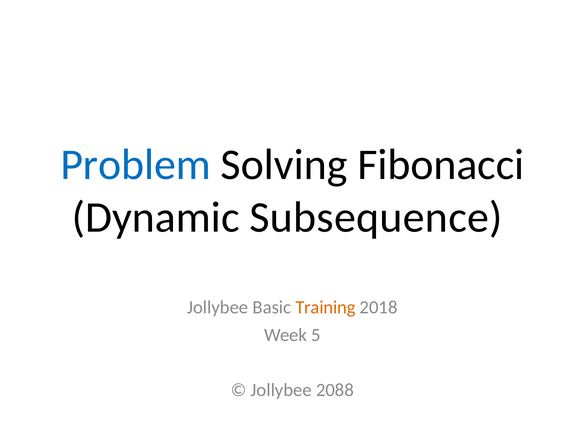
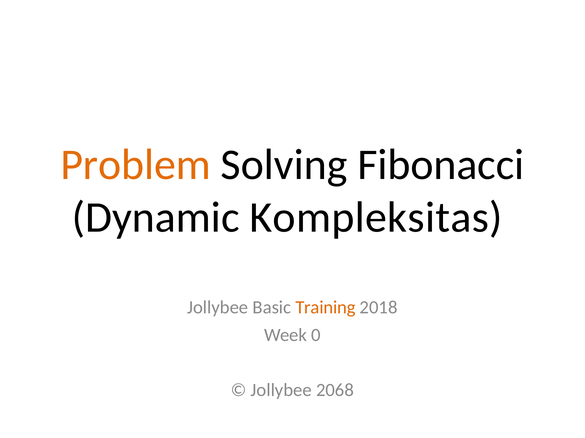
Problem colour: blue -> orange (136, 165)
Subsequence: Subsequence -> Kompleksitas (376, 218)
5: 5 -> 0 (316, 336)
2088: 2088 -> 2068 (335, 391)
